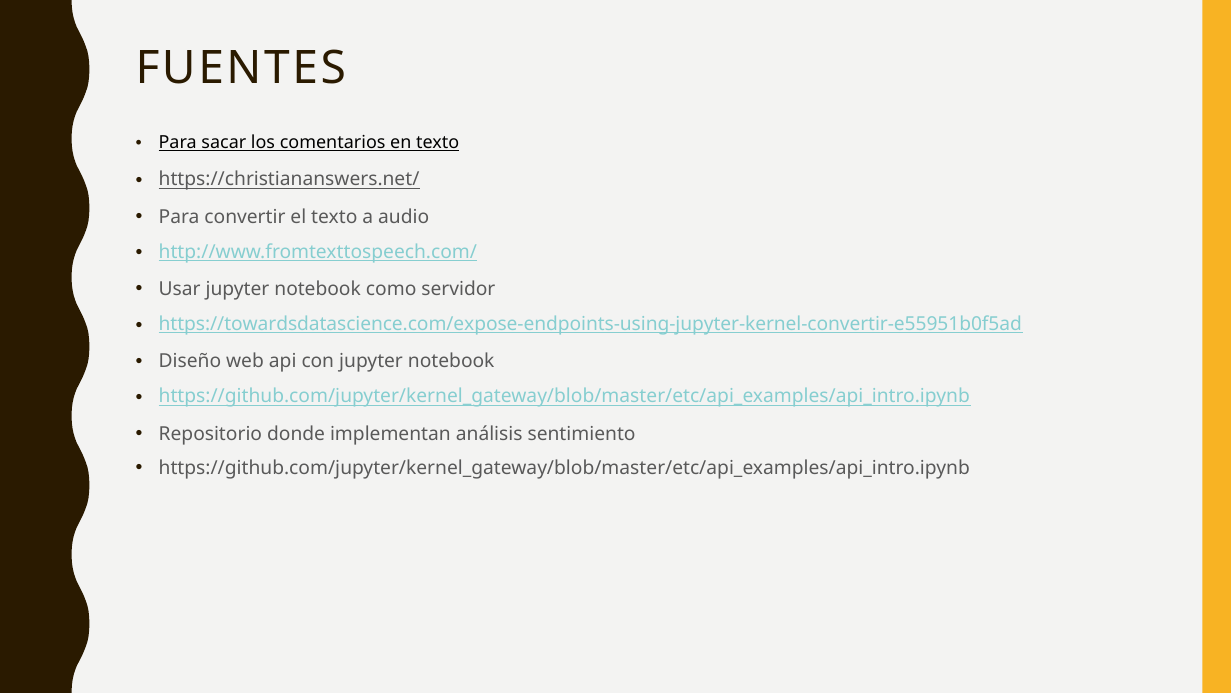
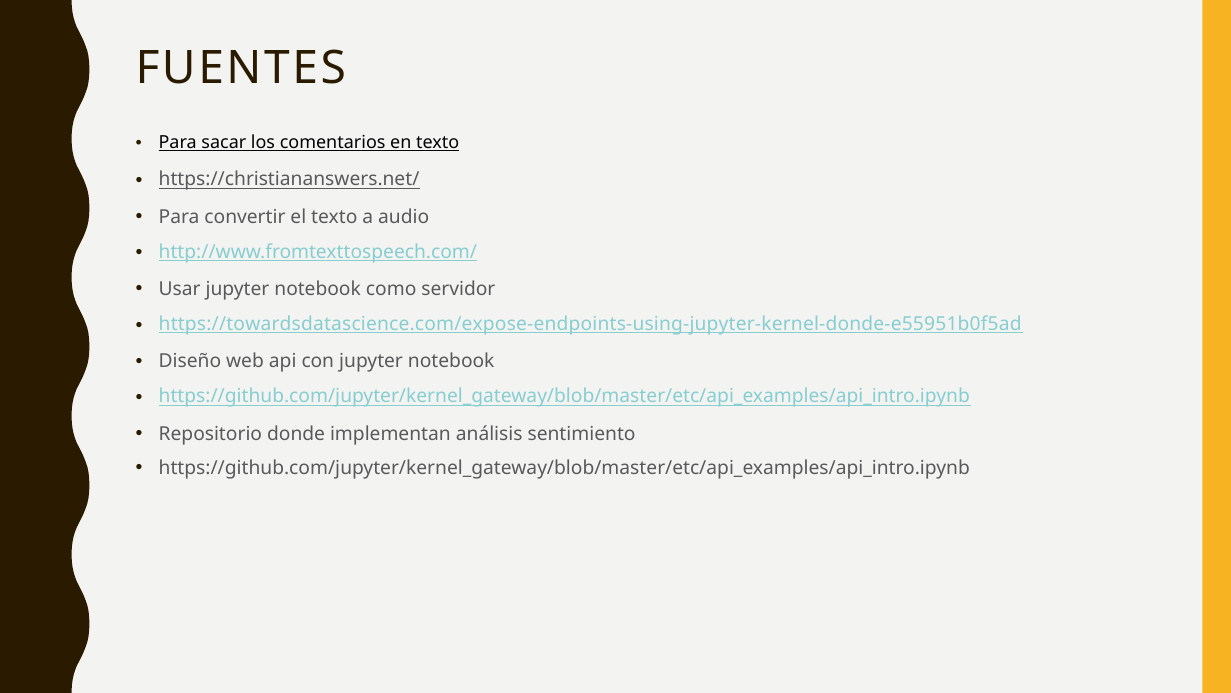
https://towardsdatascience.com/expose-endpoints-using-jupyter-kernel-convertir-e55951b0f5ad: https://towardsdatascience.com/expose-endpoints-using-jupyter-kernel-convertir-e55951b0f5ad -> https://towardsdatascience.com/expose-endpoints-using-jupyter-kernel-donde-e55951b0f5ad (590, 324)
